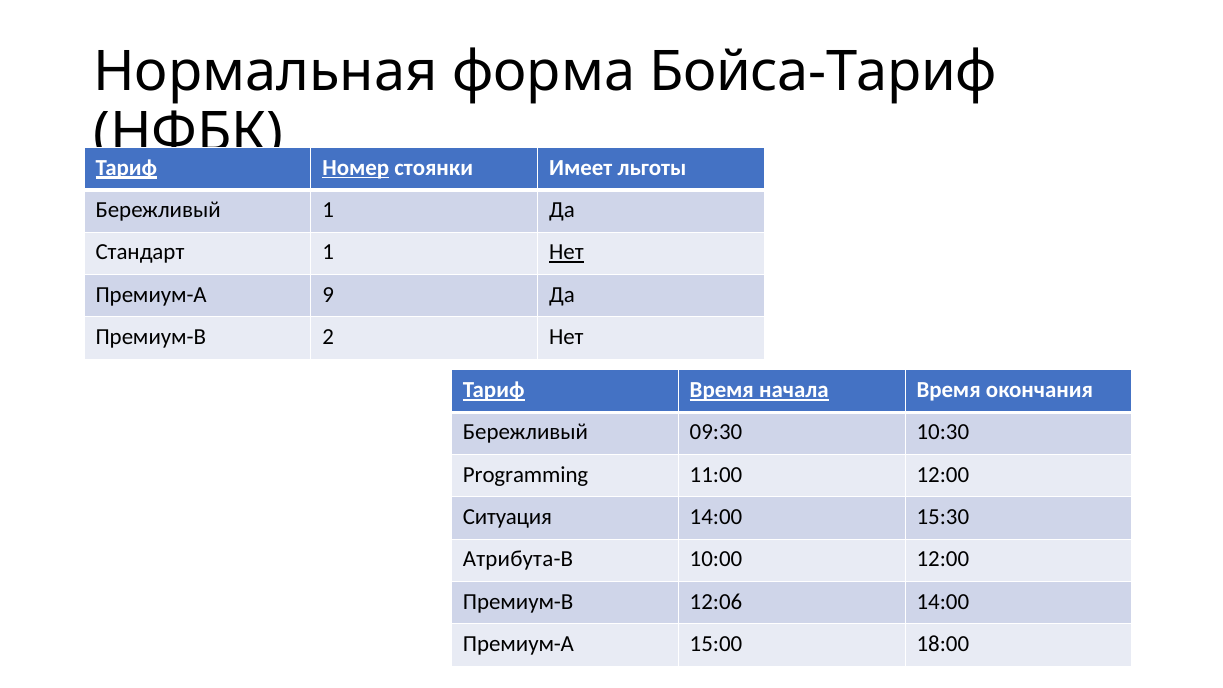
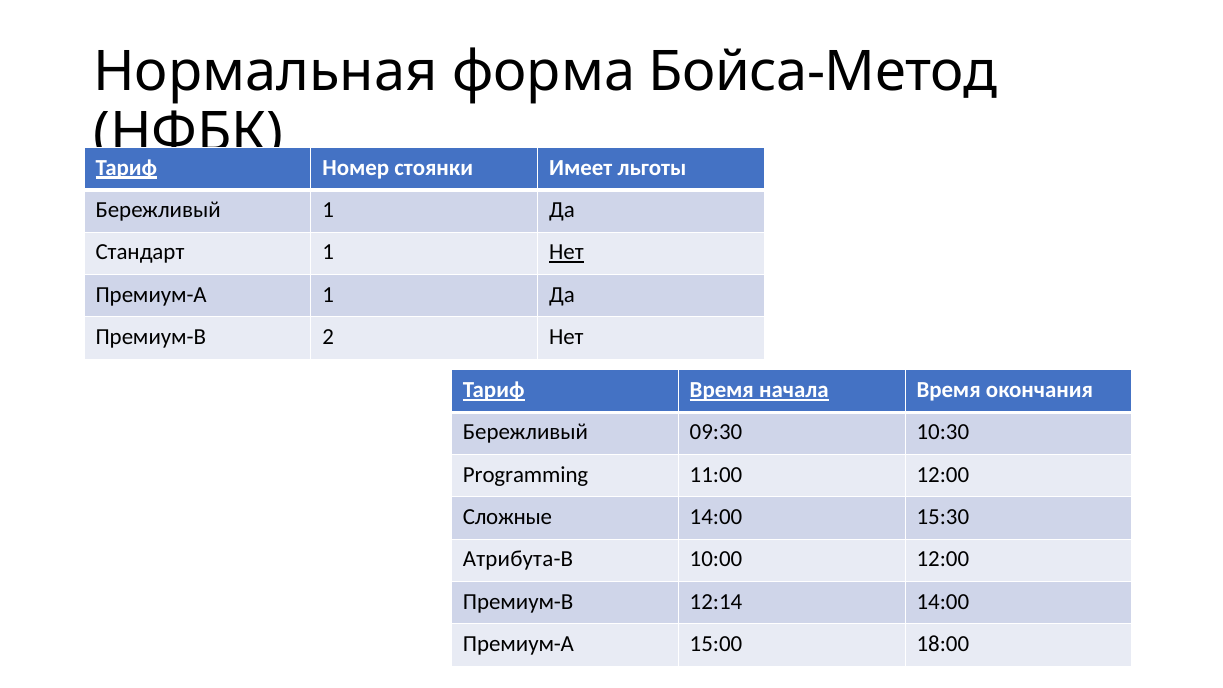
Бойса-Тариф: Бойса-Тариф -> Бойса-Метод (823, 72)
Номер underline: present -> none (356, 168)
Премиум-А 9: 9 -> 1 (328, 295)
Ситуация: Ситуация -> Сложные (507, 517)
12:06: 12:06 -> 12:14 (716, 601)
